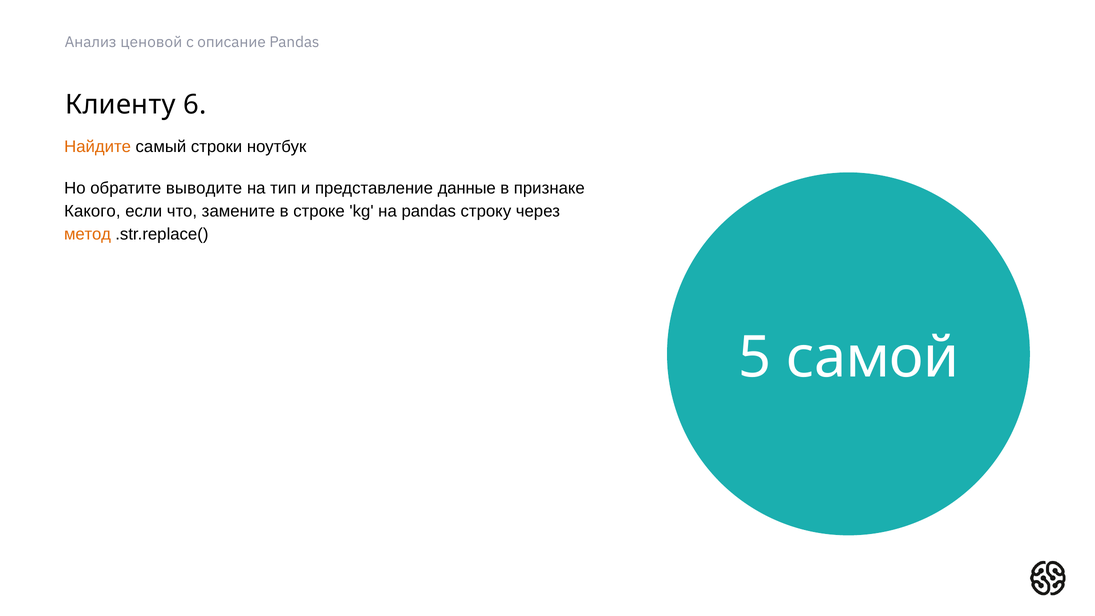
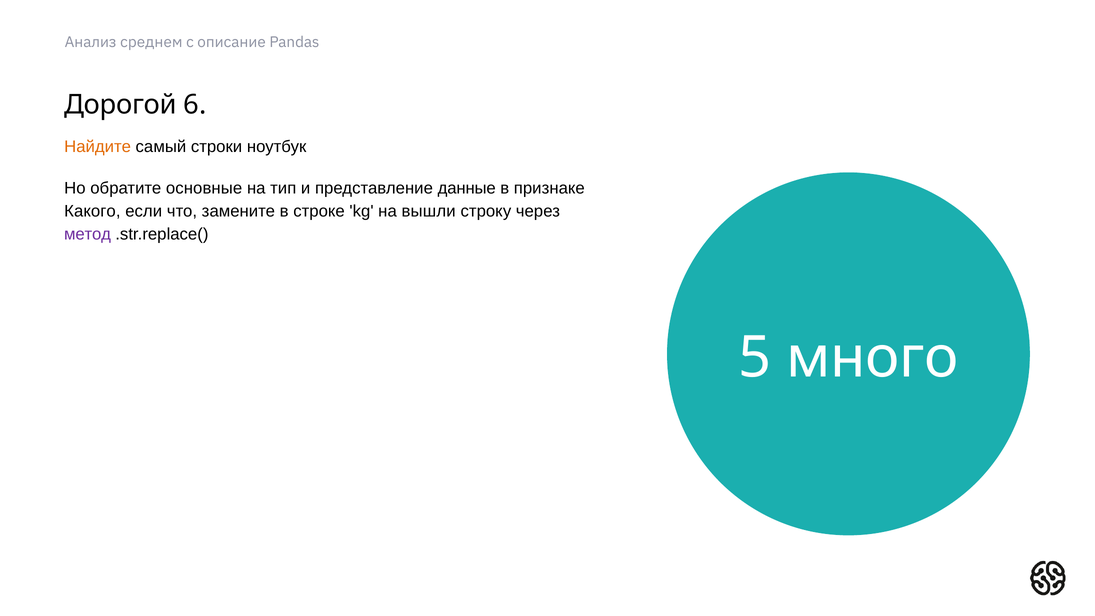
ценовой: ценовой -> среднем (151, 42)
Клиенту: Клиенту -> Дорогой (121, 105)
выводите: выводите -> основные (204, 188)
на pandas: pandas -> вышли (429, 211)
метод colour: orange -> purple (88, 234)
самой: самой -> много (873, 358)
